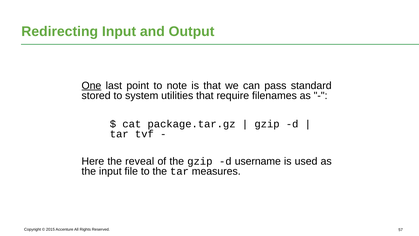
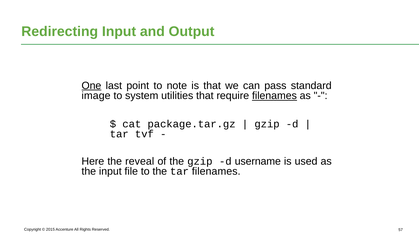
stored: stored -> image (96, 96)
filenames underline: none -> present (274, 96)
tar measures: measures -> filenames (216, 171)
